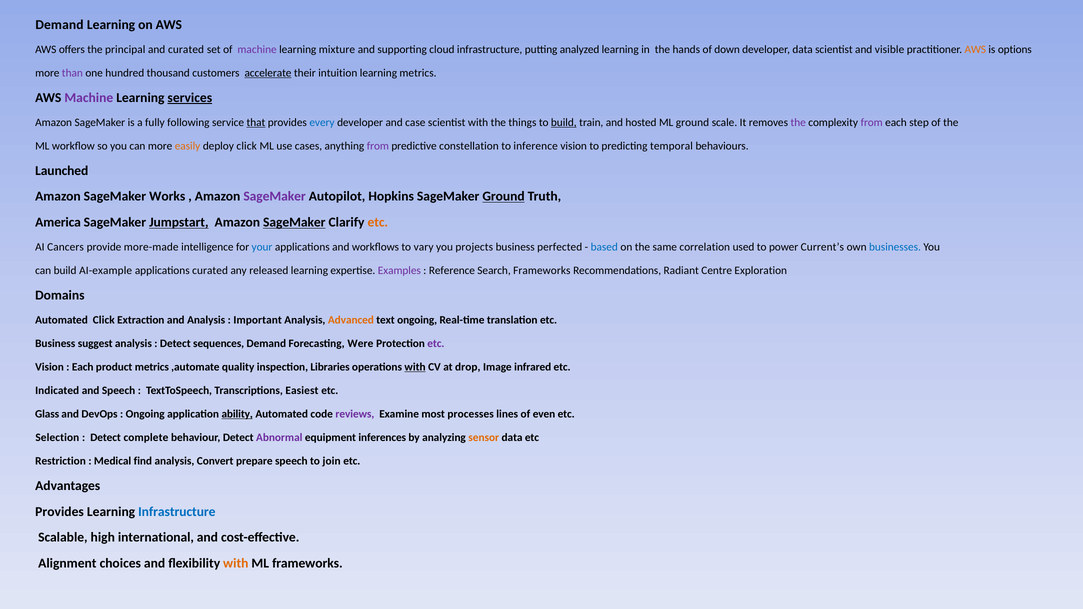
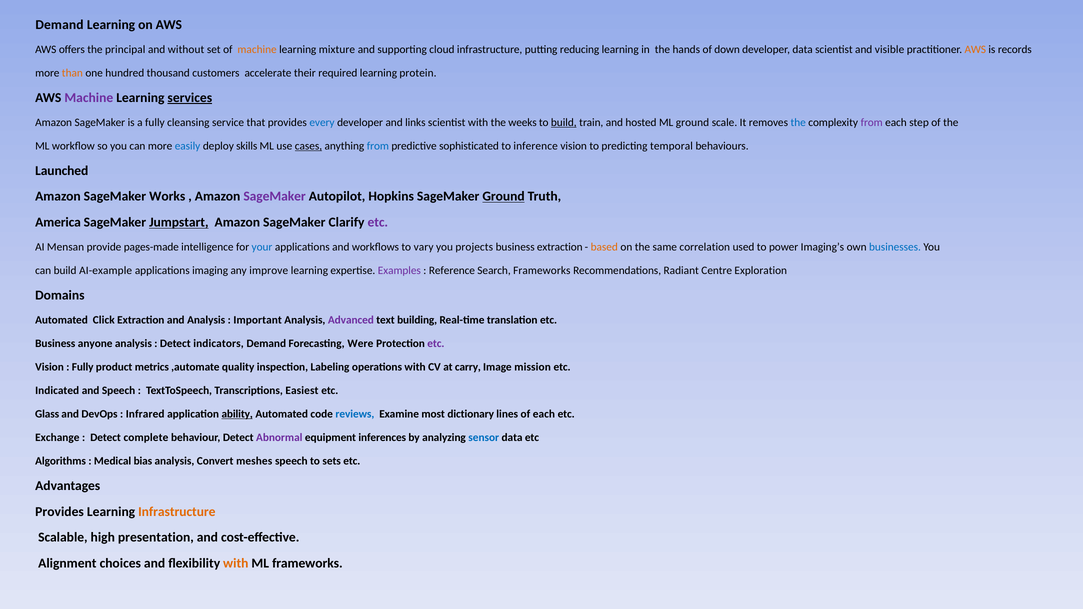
and curated: curated -> without (186, 50)
machine colour: purple -> orange (257, 50)
analyzed: analyzed -> reducing (580, 50)
options: options -> records (1015, 50)
than colour: purple -> orange (72, 73)
accelerate underline: present -> none (268, 73)
intuition: intuition -> required (338, 73)
learning metrics: metrics -> protein (418, 73)
following: following -> cleansing (188, 122)
that underline: present -> none (256, 122)
case: case -> links (415, 122)
things: things -> weeks (523, 122)
the colour: purple -> blue (798, 122)
easily colour: orange -> blue (188, 146)
deploy click: click -> skills (247, 146)
cases underline: none -> present (308, 146)
from colour: purple -> blue (378, 146)
constellation: constellation -> sophisticated (469, 146)
SageMaker underline: present -> none (294, 222)
etc colour: orange -> purple (378, 222)
Cancers: Cancers -> Mensan (66, 247)
more-made: more-made -> pages-made (151, 247)
business perfected: perfected -> extraction (560, 247)
based colour: blue -> orange (604, 247)
Current’s: Current’s -> Imaging’s (822, 247)
applications curated: curated -> imaging (210, 271)
released: released -> improve (269, 271)
Advanced colour: orange -> purple (351, 320)
text ongoing: ongoing -> building (417, 320)
suggest: suggest -> anyone (95, 344)
sequences: sequences -> indicators (219, 344)
Each: Each -> Fully (83, 367)
Libraries: Libraries -> Labeling (330, 367)
with underline: present -> none (415, 367)
drop: drop -> carry (468, 367)
infrared: infrared -> mission (533, 367)
Ongoing: Ongoing -> Infrared (145, 414)
reviews colour: purple -> blue (355, 414)
processes: processes -> dictionary (471, 414)
of even: even -> each (544, 414)
Selection: Selection -> Exchange (57, 438)
sensor colour: orange -> blue (484, 438)
Restriction: Restriction -> Algorithms (61, 461)
find: find -> bias (143, 461)
prepare: prepare -> meshes (254, 461)
join: join -> sets (332, 461)
Infrastructure colour: blue -> orange (177, 512)
international: international -> presentation (156, 538)
